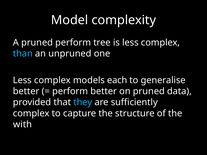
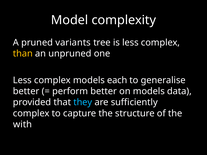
pruned perform: perform -> variants (73, 43)
than colour: light blue -> yellow (23, 54)
on pruned: pruned -> models (149, 91)
